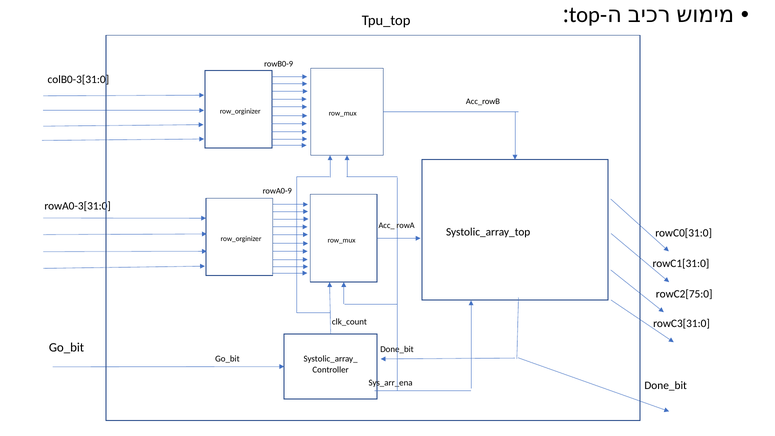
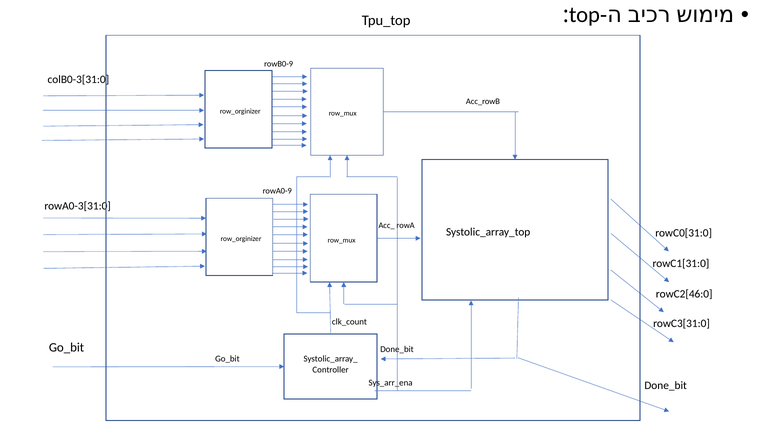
rowC2[75:0: rowC2[75:0 -> rowC2[46:0 (684, 294)
